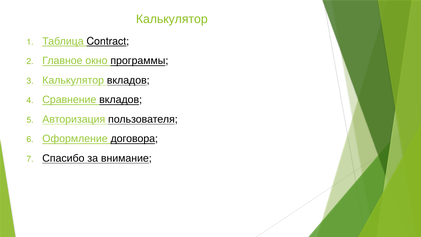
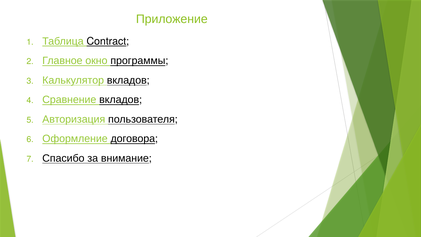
Калькулятор: Калькулятор -> Приложение (172, 19)
